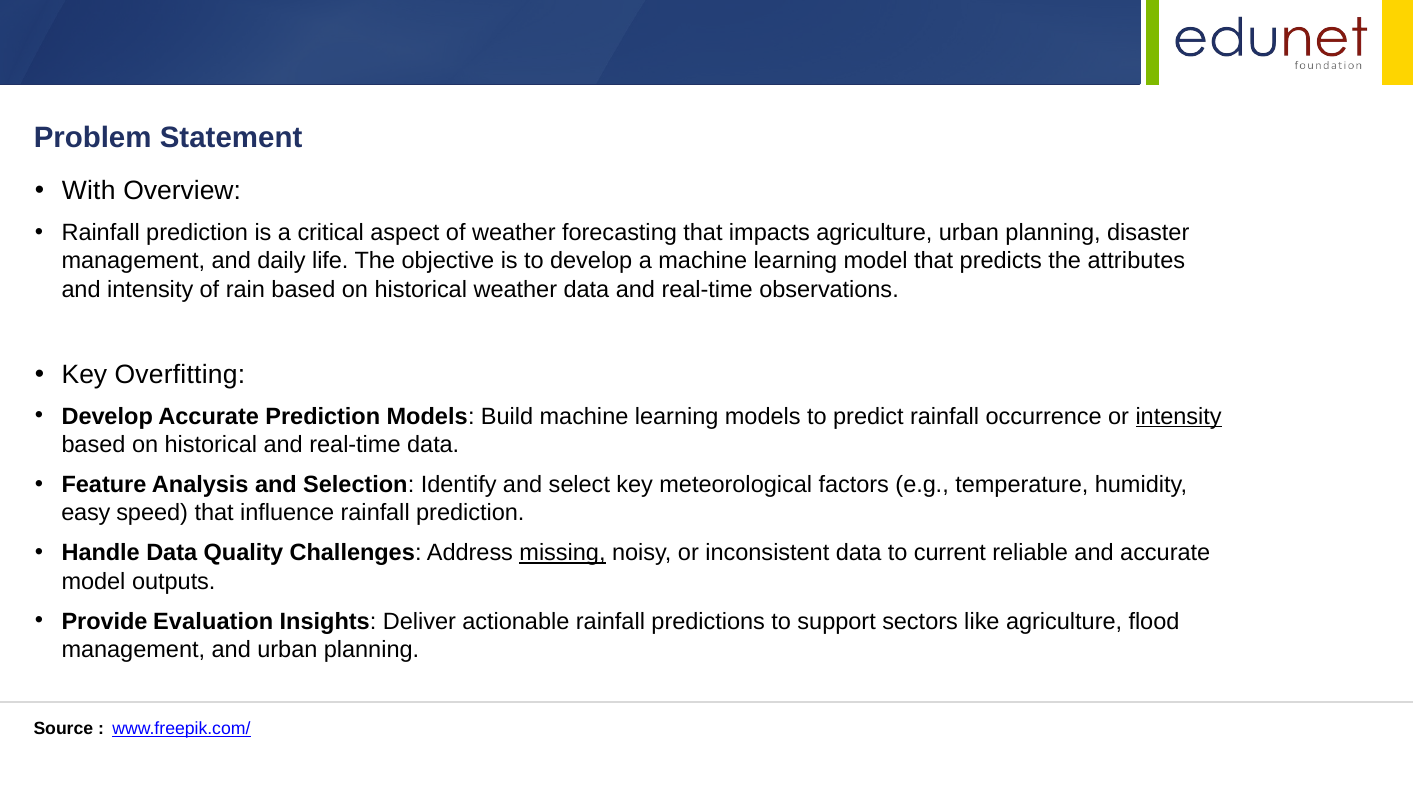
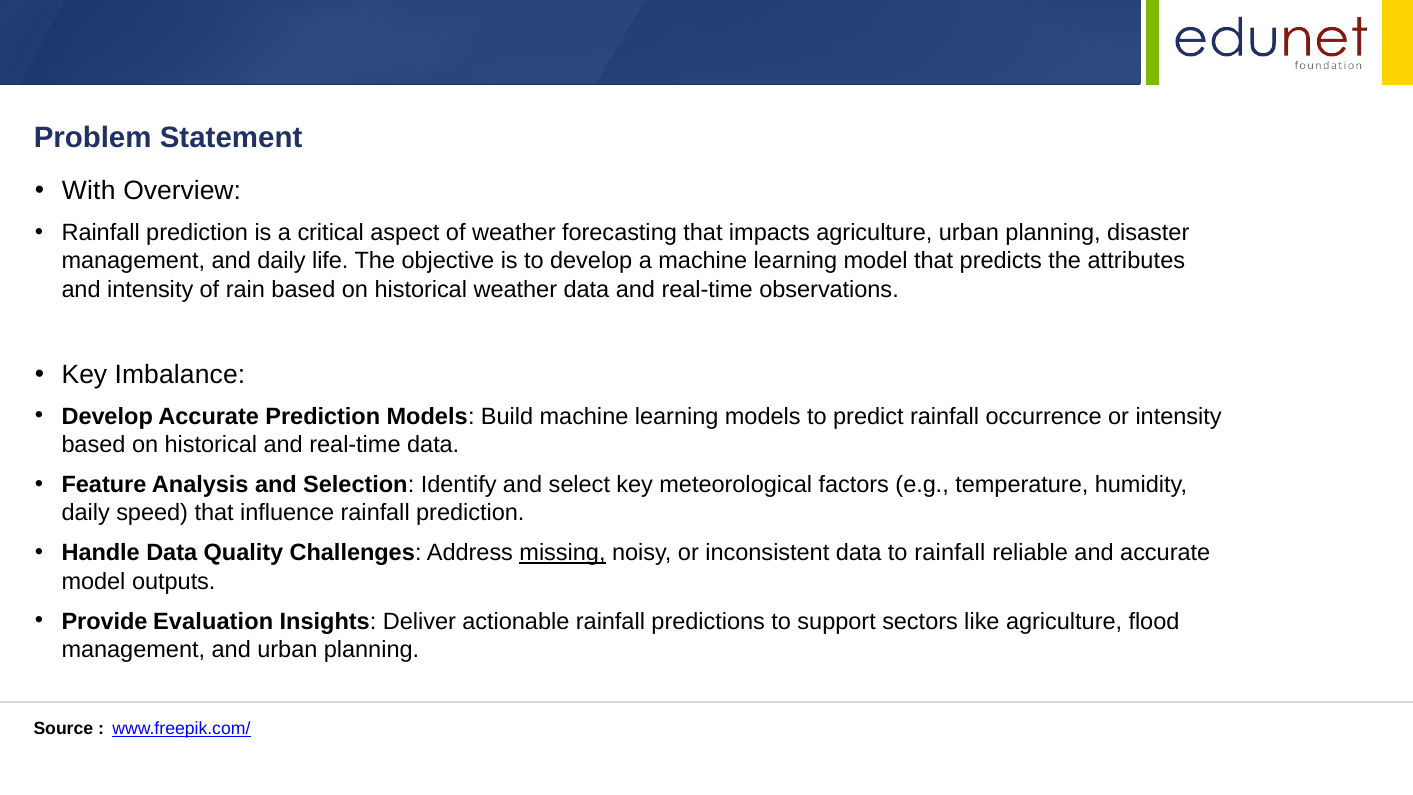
Overfitting: Overfitting -> Imbalance (180, 375)
intensity underline: present -> none (1179, 416)
easy: easy -> daily (86, 513)
to current: current -> rainfall (950, 553)
